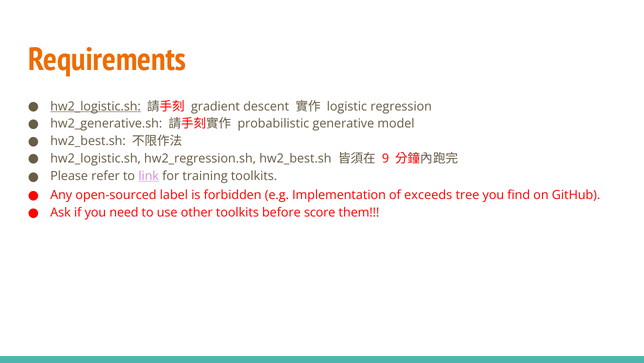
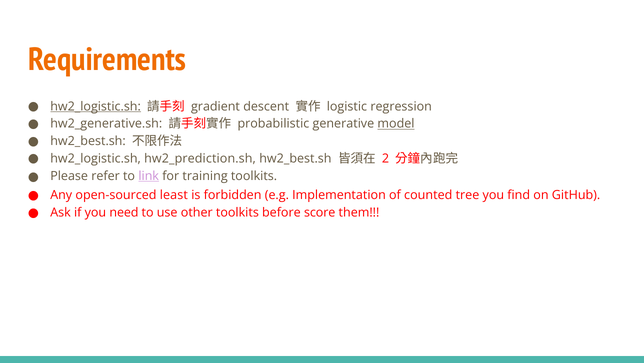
model underline: none -> present (396, 124)
hw2_regression.sh: hw2_regression.sh -> hw2_prediction.sh (200, 158)
9: 9 -> 2 (386, 158)
label: label -> least (174, 195)
exceeds: exceeds -> counted (428, 195)
